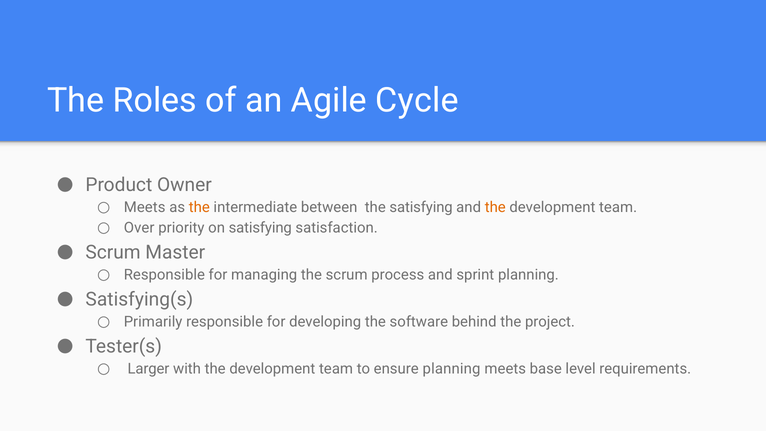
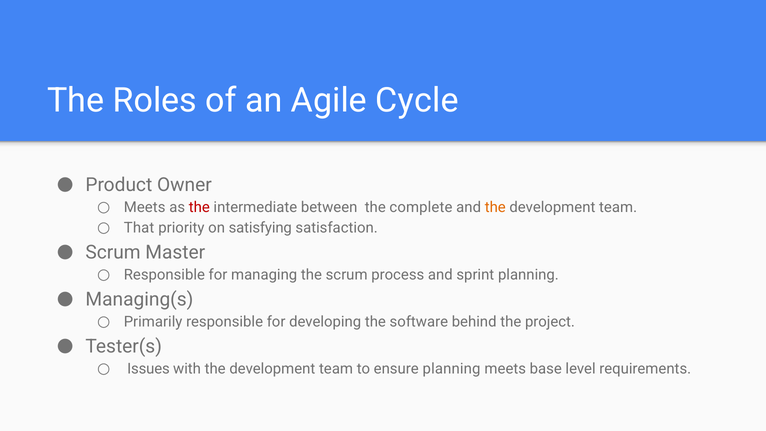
the colour: orange -> red (199, 207)
the satisfying: satisfying -> complete (421, 207)
Over: Over -> That (139, 228)
Satisfying(s: Satisfying(s -> Managing(s (139, 299)
Larger: Larger -> Issues (148, 369)
